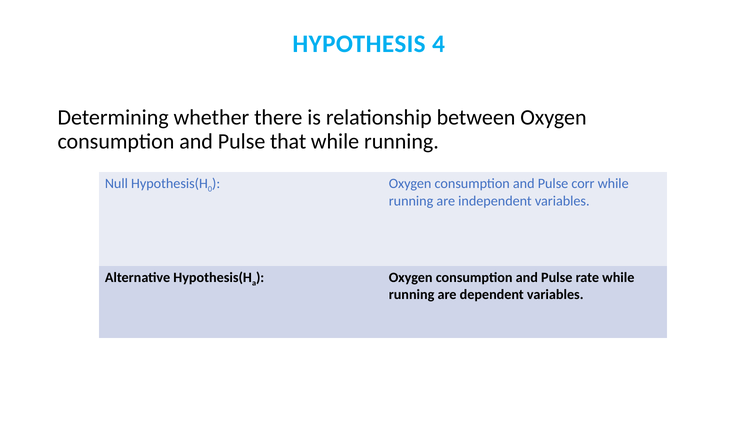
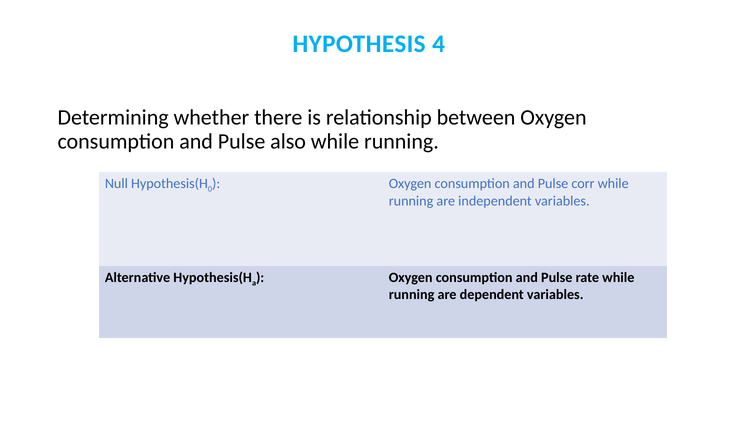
that: that -> also (288, 141)
